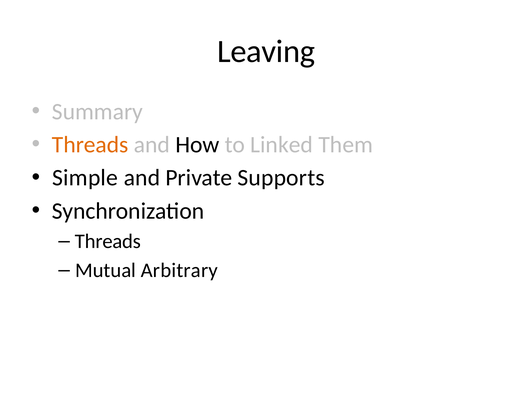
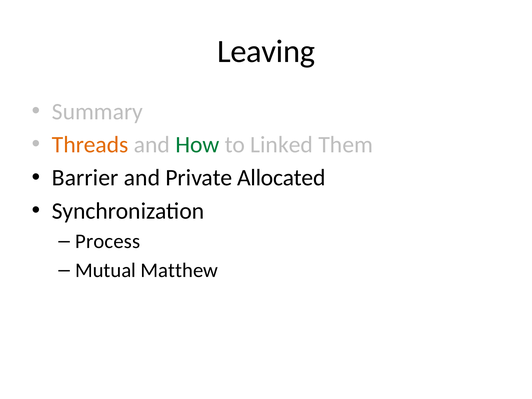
How colour: black -> green (197, 145)
Simple: Simple -> Barrier (85, 178)
Supports: Supports -> Allocated (281, 178)
Threads: Threads -> Process (108, 241)
Arbitrary: Arbitrary -> Matthew (179, 270)
